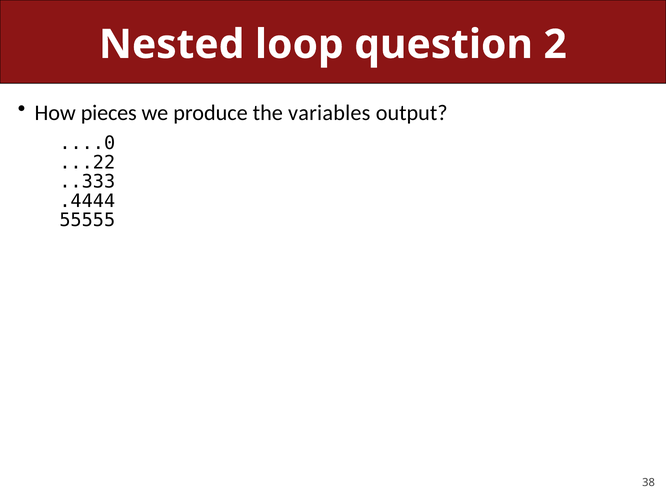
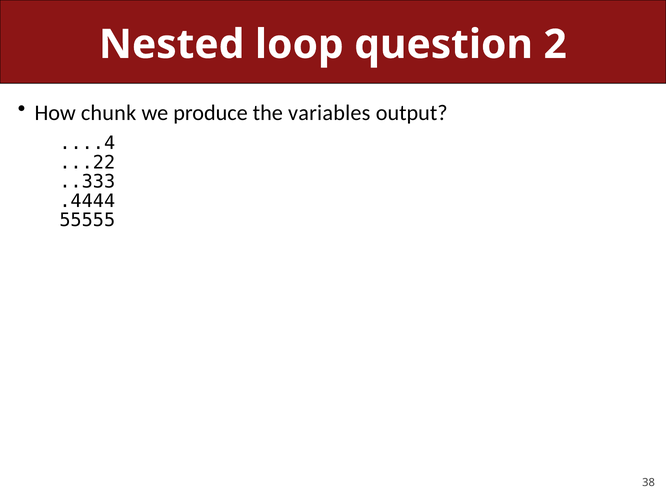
pieces: pieces -> chunk (109, 113)
....0: ....0 -> ....4 (87, 143)
